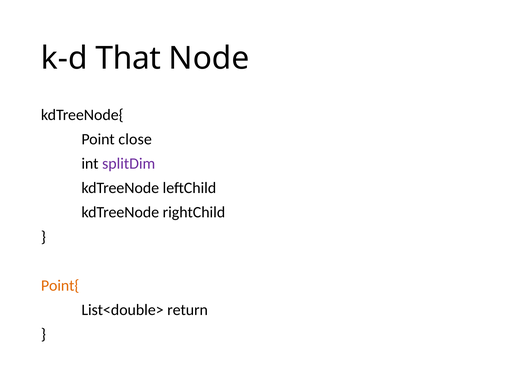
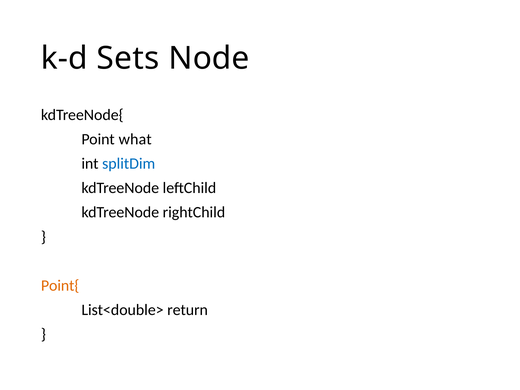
That: That -> Sets (128, 58)
close: close -> what (135, 139)
splitDim colour: purple -> blue (129, 164)
